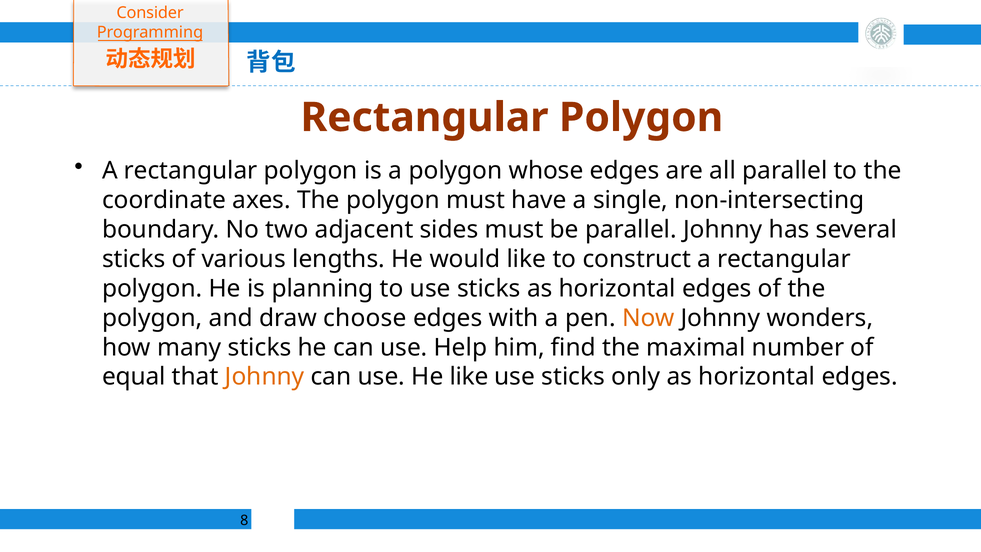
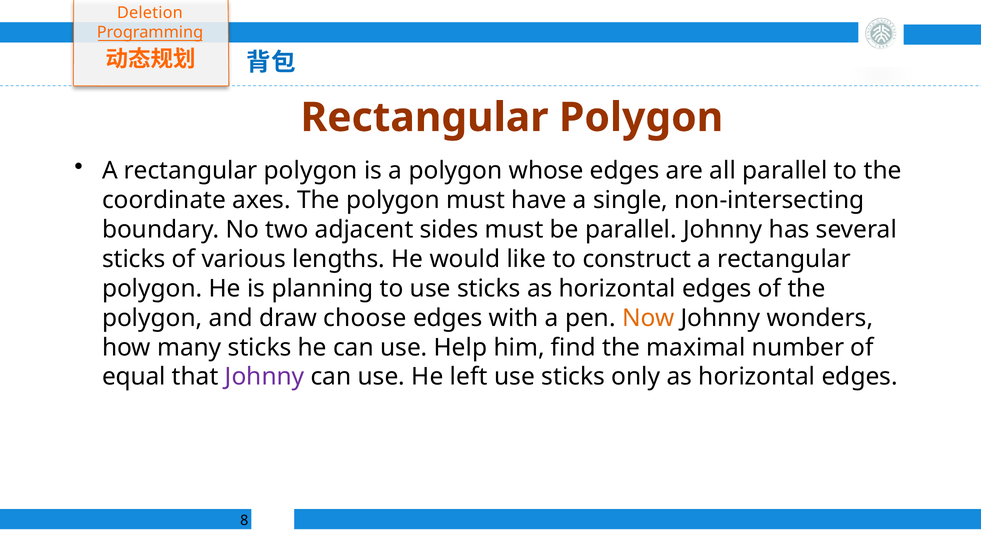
Consider: Consider -> Deletion (150, 13)
Johnny colour: orange -> purple (265, 377)
He like: like -> left (469, 377)
